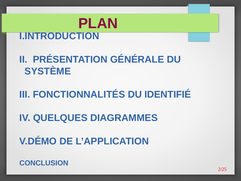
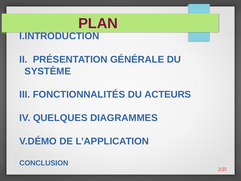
IDENTIFIÉ: IDENTIFIÉ -> ACTEURS (168, 94)
